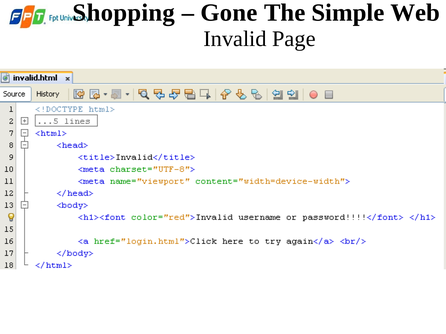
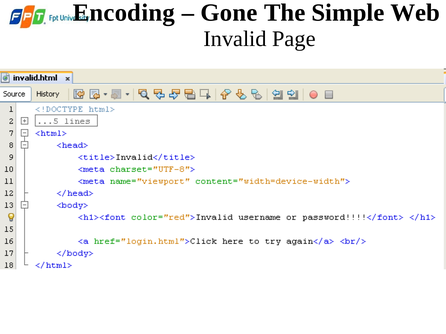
Shopping: Shopping -> Encoding (124, 13)
